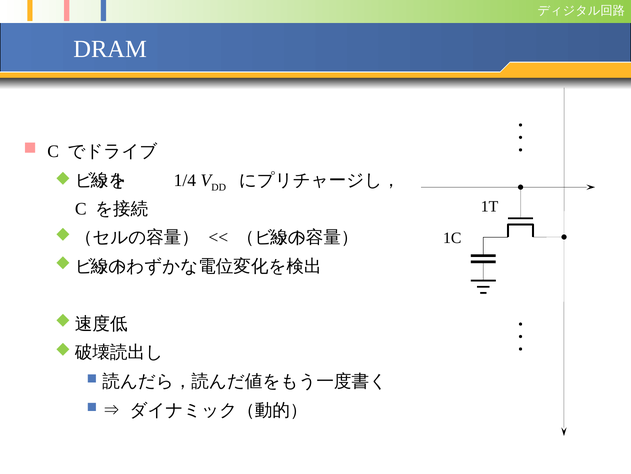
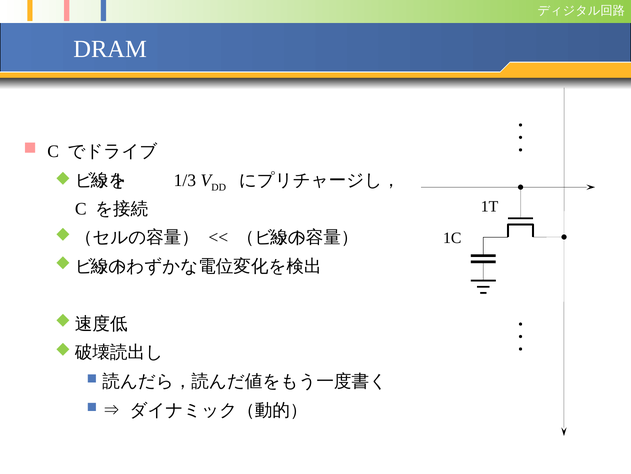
1/4: 1/4 -> 1/3 (185, 180)
